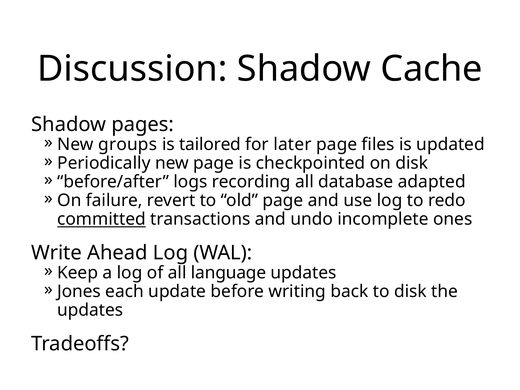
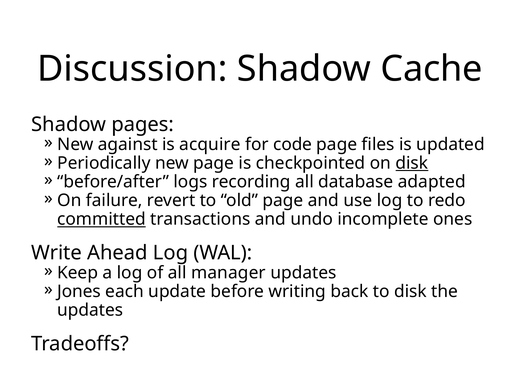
groups: groups -> against (128, 144)
tailored: tailored -> acquire (210, 144)
later: later -> code (293, 144)
disk underline: none -> present (412, 163)
language: language -> manager (228, 273)
